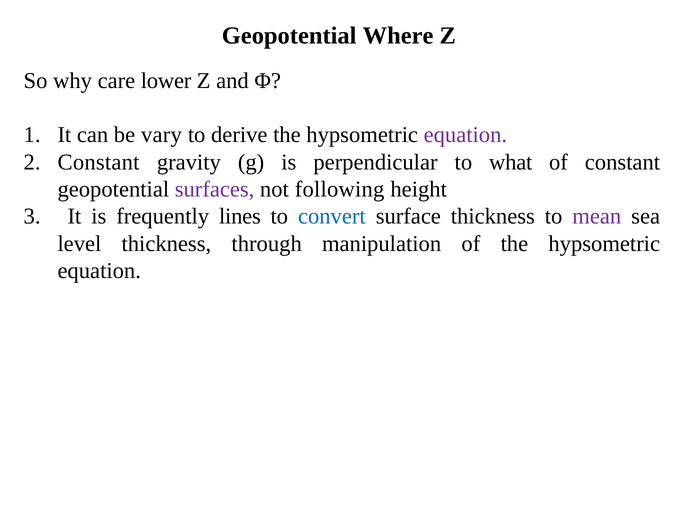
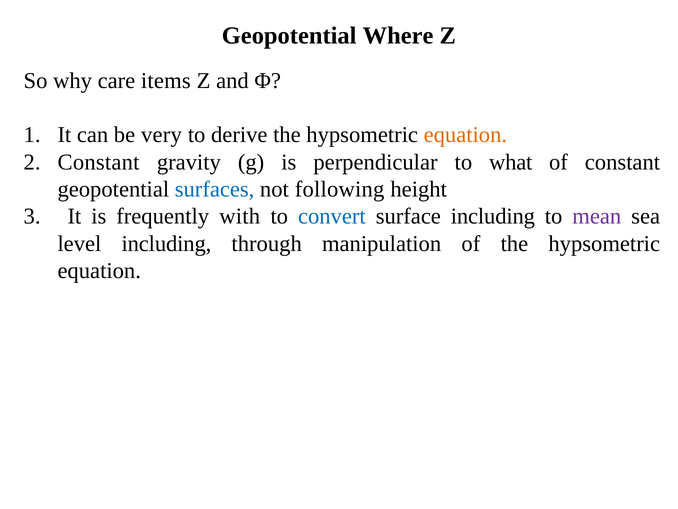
lower: lower -> items (166, 81)
vary: vary -> very (161, 135)
equation colour: purple -> orange (465, 135)
surfaces colour: purple -> blue (215, 189)
lines: lines -> with (240, 216)
surface thickness: thickness -> including (493, 216)
level thickness: thickness -> including (166, 243)
